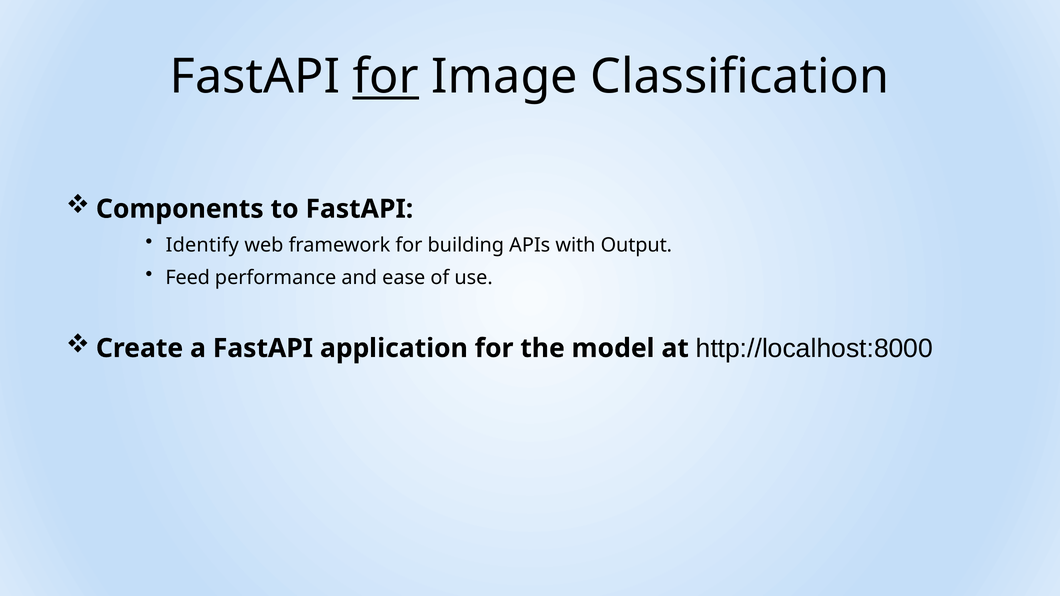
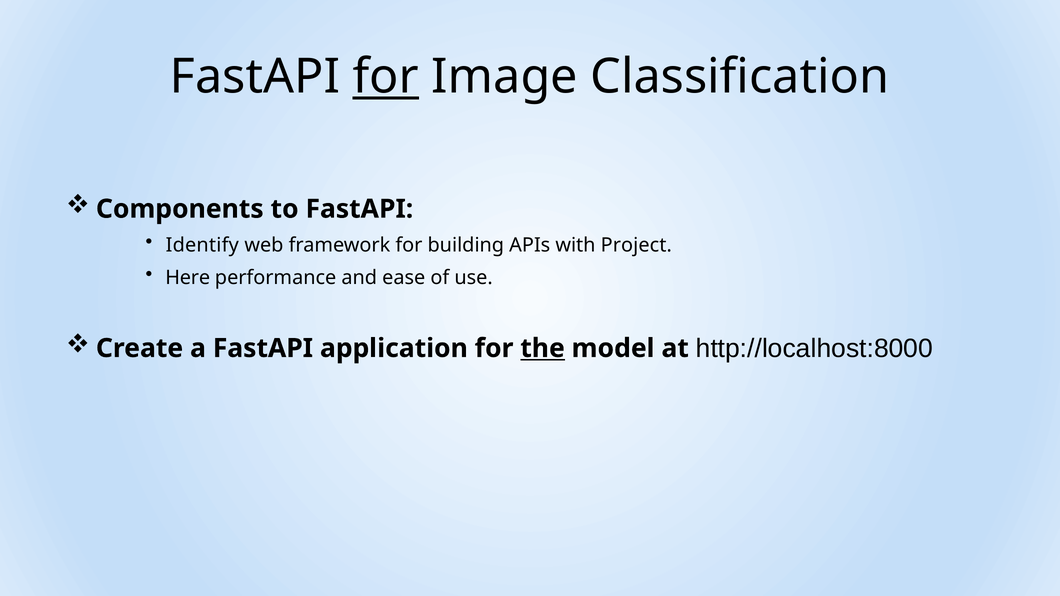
Output: Output -> Project (636, 245)
Feed: Feed -> Here (188, 278)
the underline: none -> present (543, 348)
